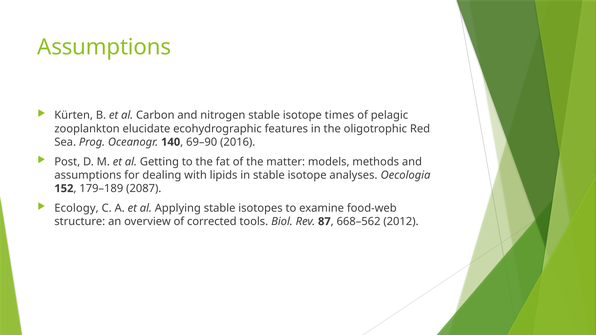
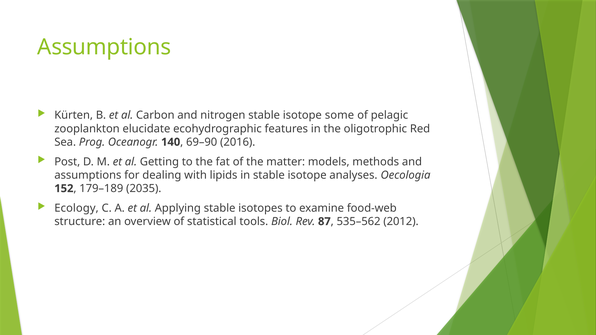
times: times -> some (339, 115)
2087: 2087 -> 2035 (144, 189)
corrected: corrected -> statistical (212, 222)
668–562: 668–562 -> 535–562 (359, 222)
